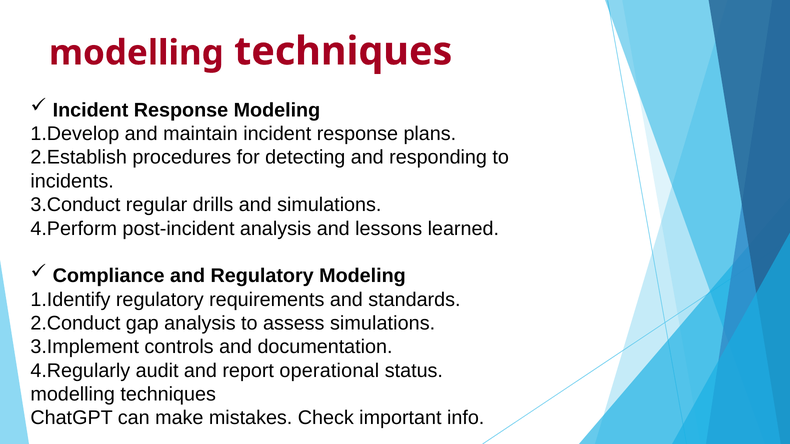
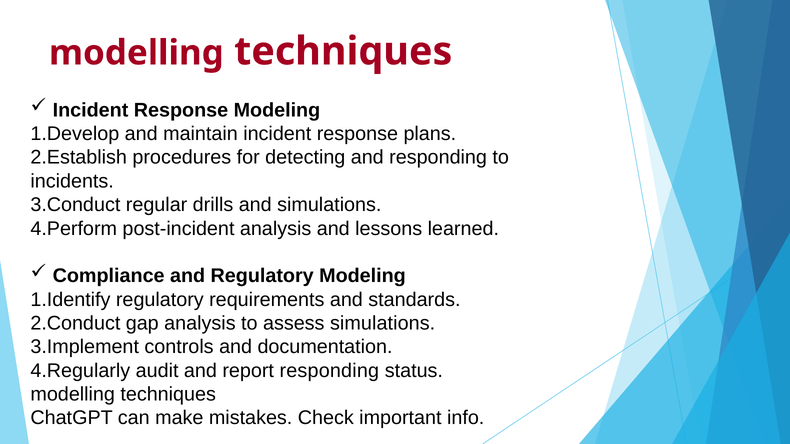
report operational: operational -> responding (329, 371)
